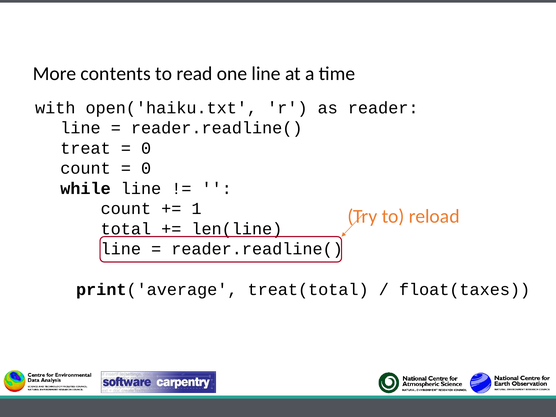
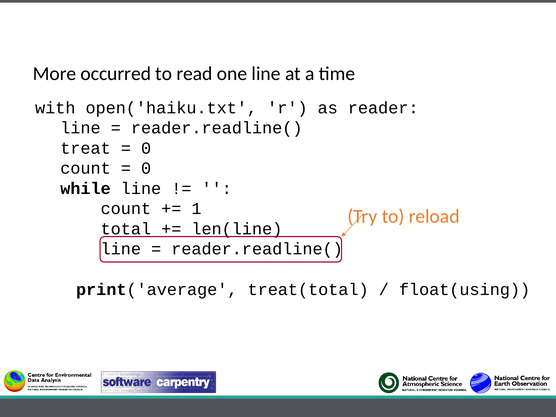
contents: contents -> occurred (116, 74)
float(taxes: float(taxes -> float(using (465, 289)
